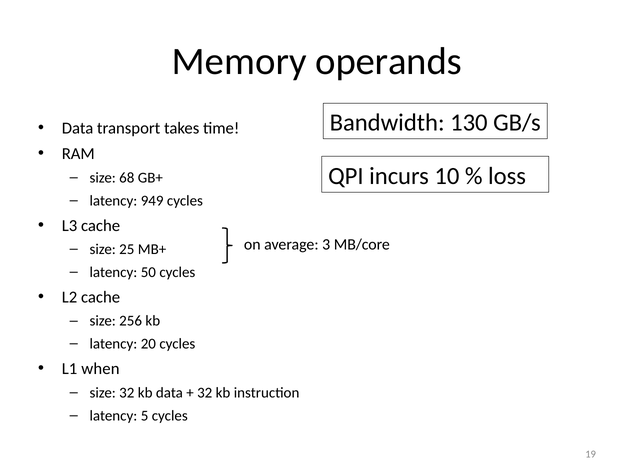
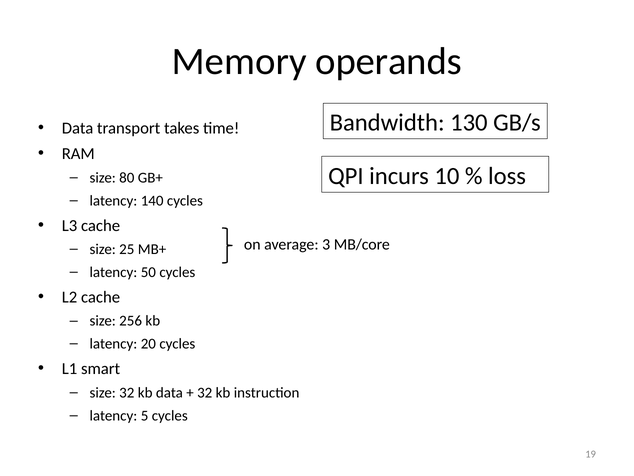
68: 68 -> 80 (127, 178)
949: 949 -> 140 (152, 201)
when: when -> smart (101, 368)
